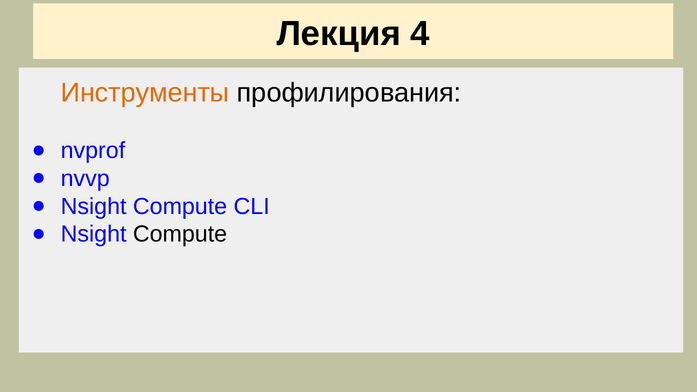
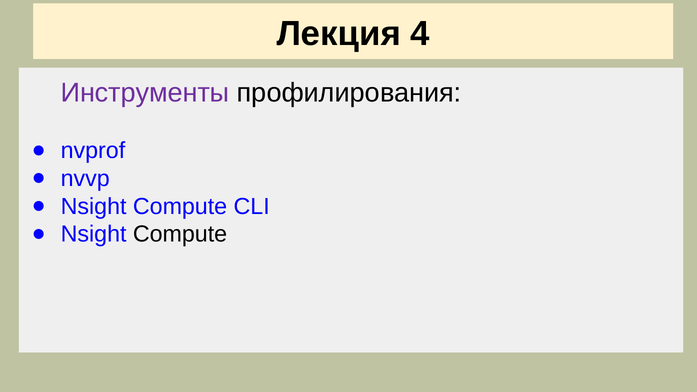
Инструменты colour: orange -> purple (145, 93)
